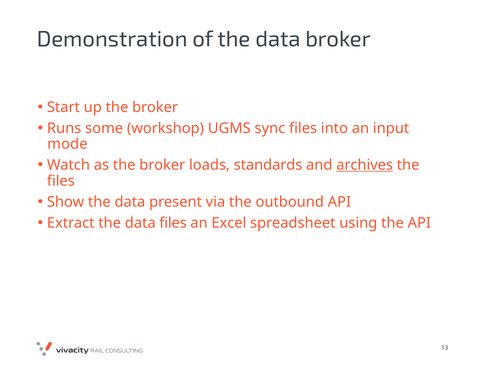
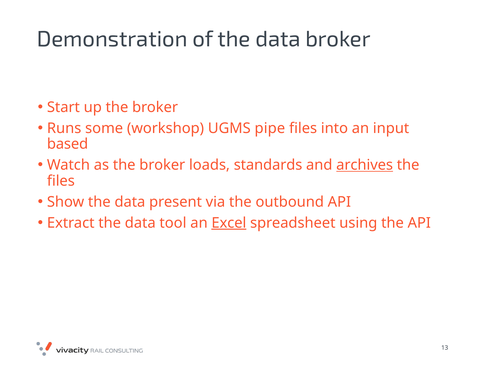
sync: sync -> pipe (270, 128)
mode: mode -> based (68, 144)
data files: files -> tool (173, 223)
Excel underline: none -> present (229, 223)
